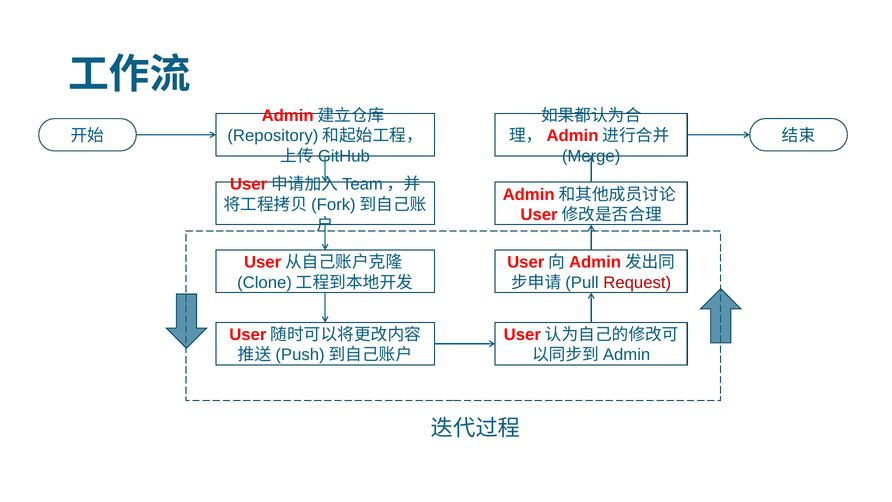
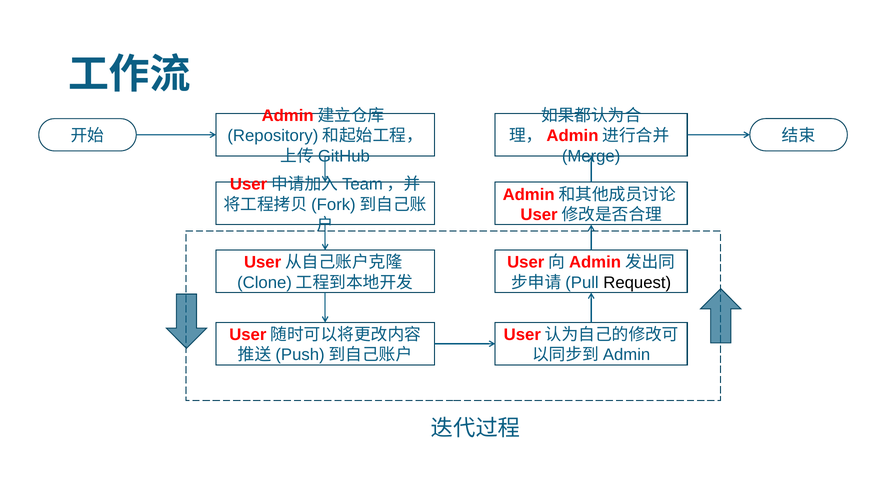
Request colour: red -> black (637, 282)
